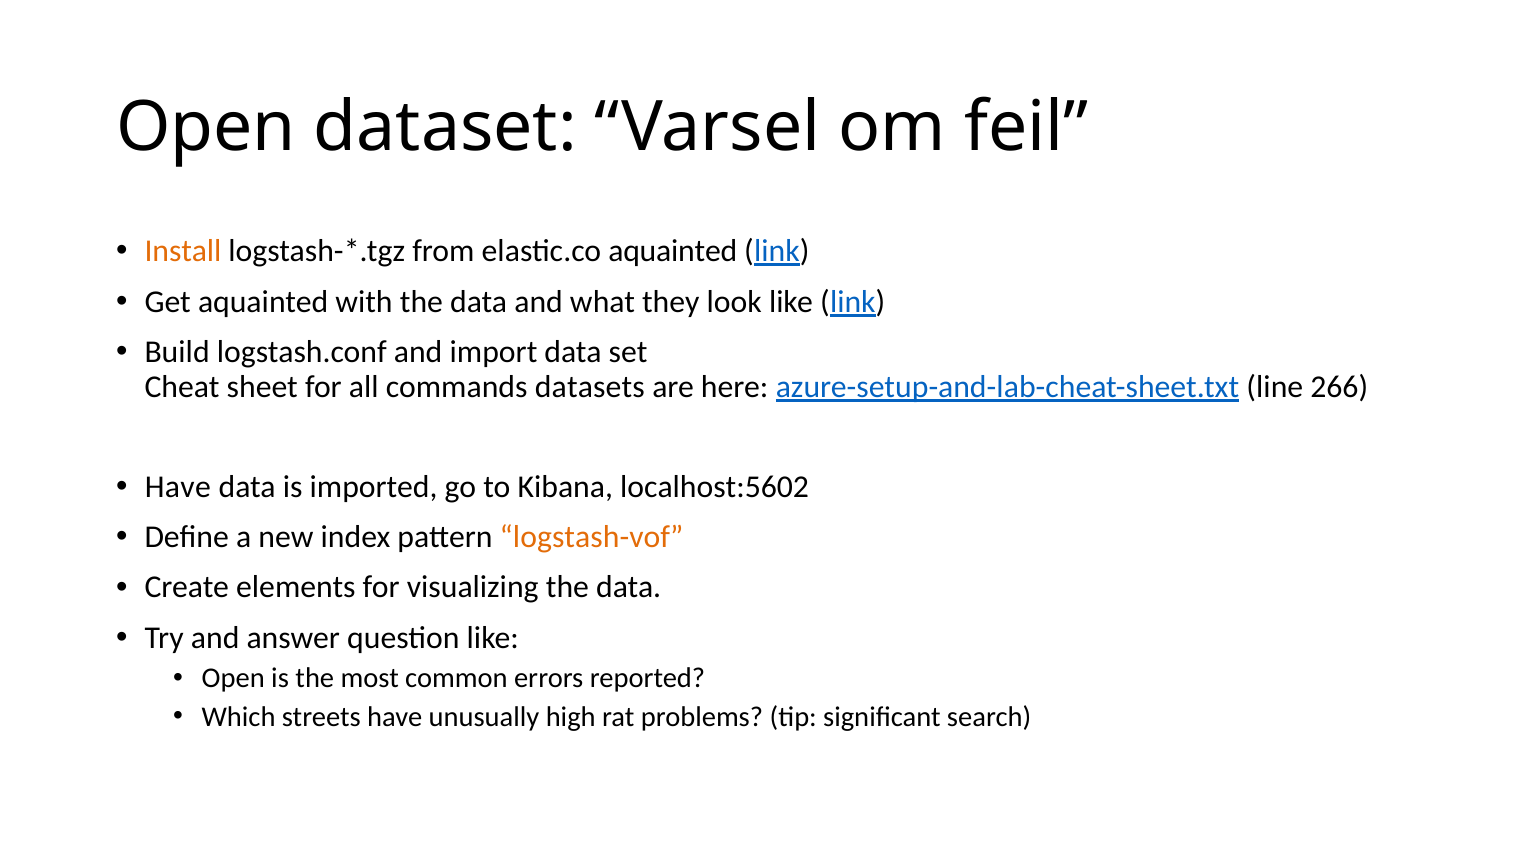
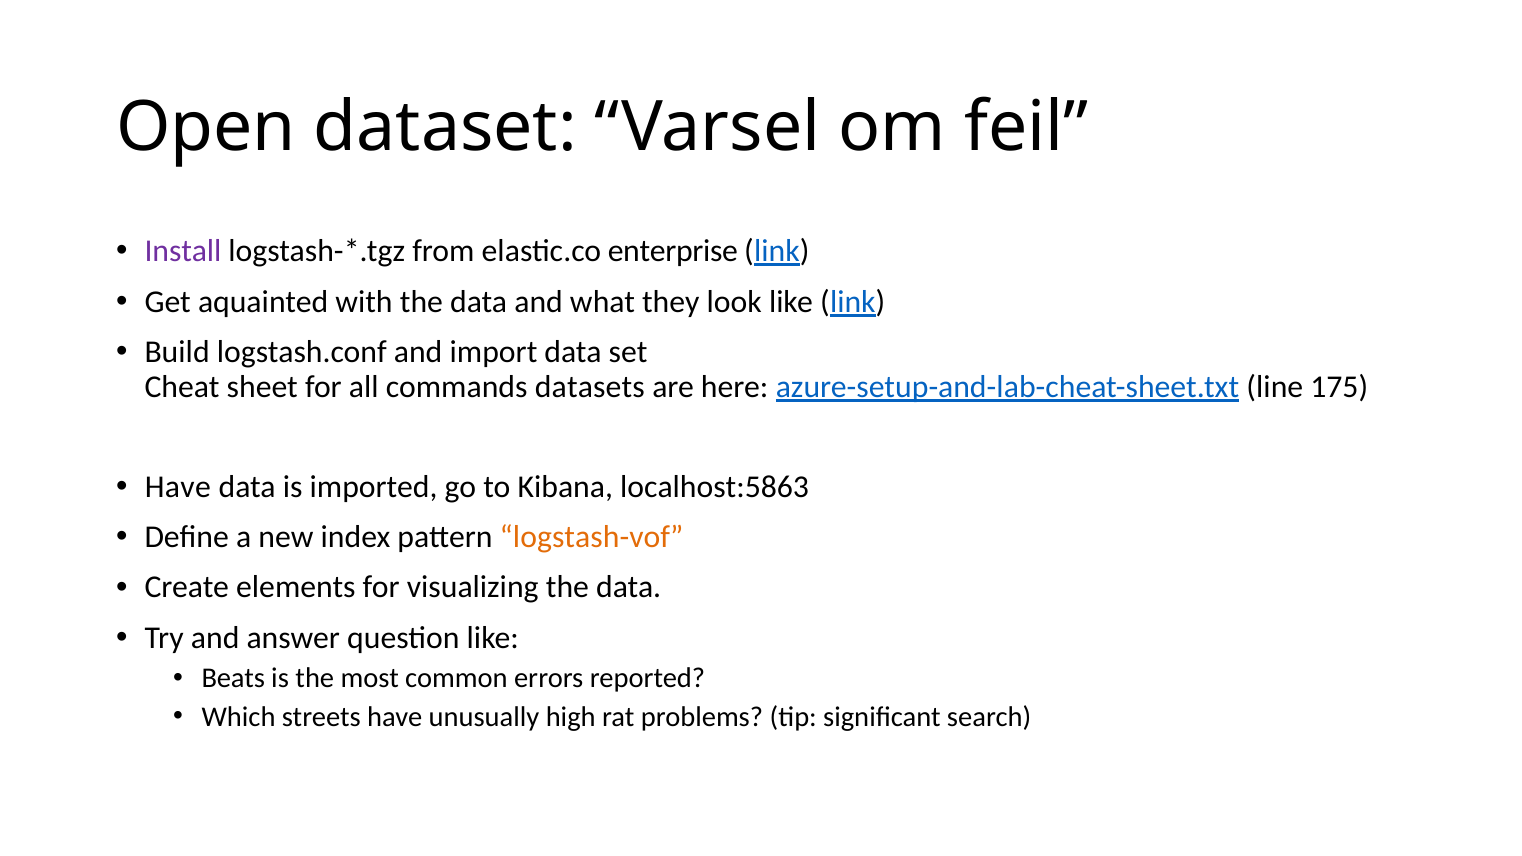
Install colour: orange -> purple (183, 251)
elastic.co aquainted: aquainted -> enterprise (673, 251)
266: 266 -> 175 (1339, 387)
localhost:5602: localhost:5602 -> localhost:5863 (715, 487)
Open: Open -> Beats (233, 678)
